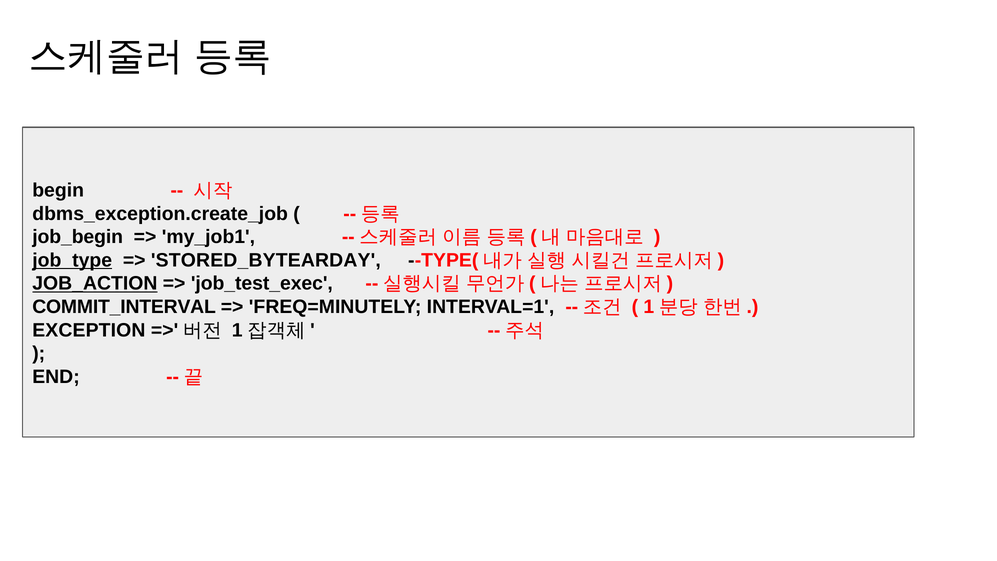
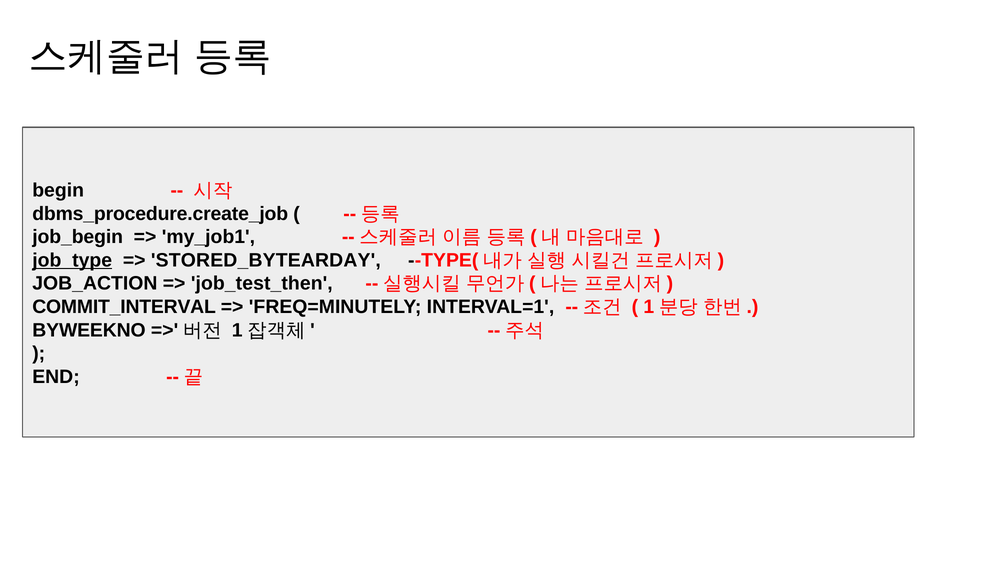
dbms_exception.create_job: dbms_exception.create_job -> dbms_procedure.create_job (160, 214)
JOB_ACTION underline: present -> none (95, 283)
job_test_exec: job_test_exec -> job_test_then (262, 283)
EXCEPTION: EXCEPTION -> BYWEEKNO (89, 330)
